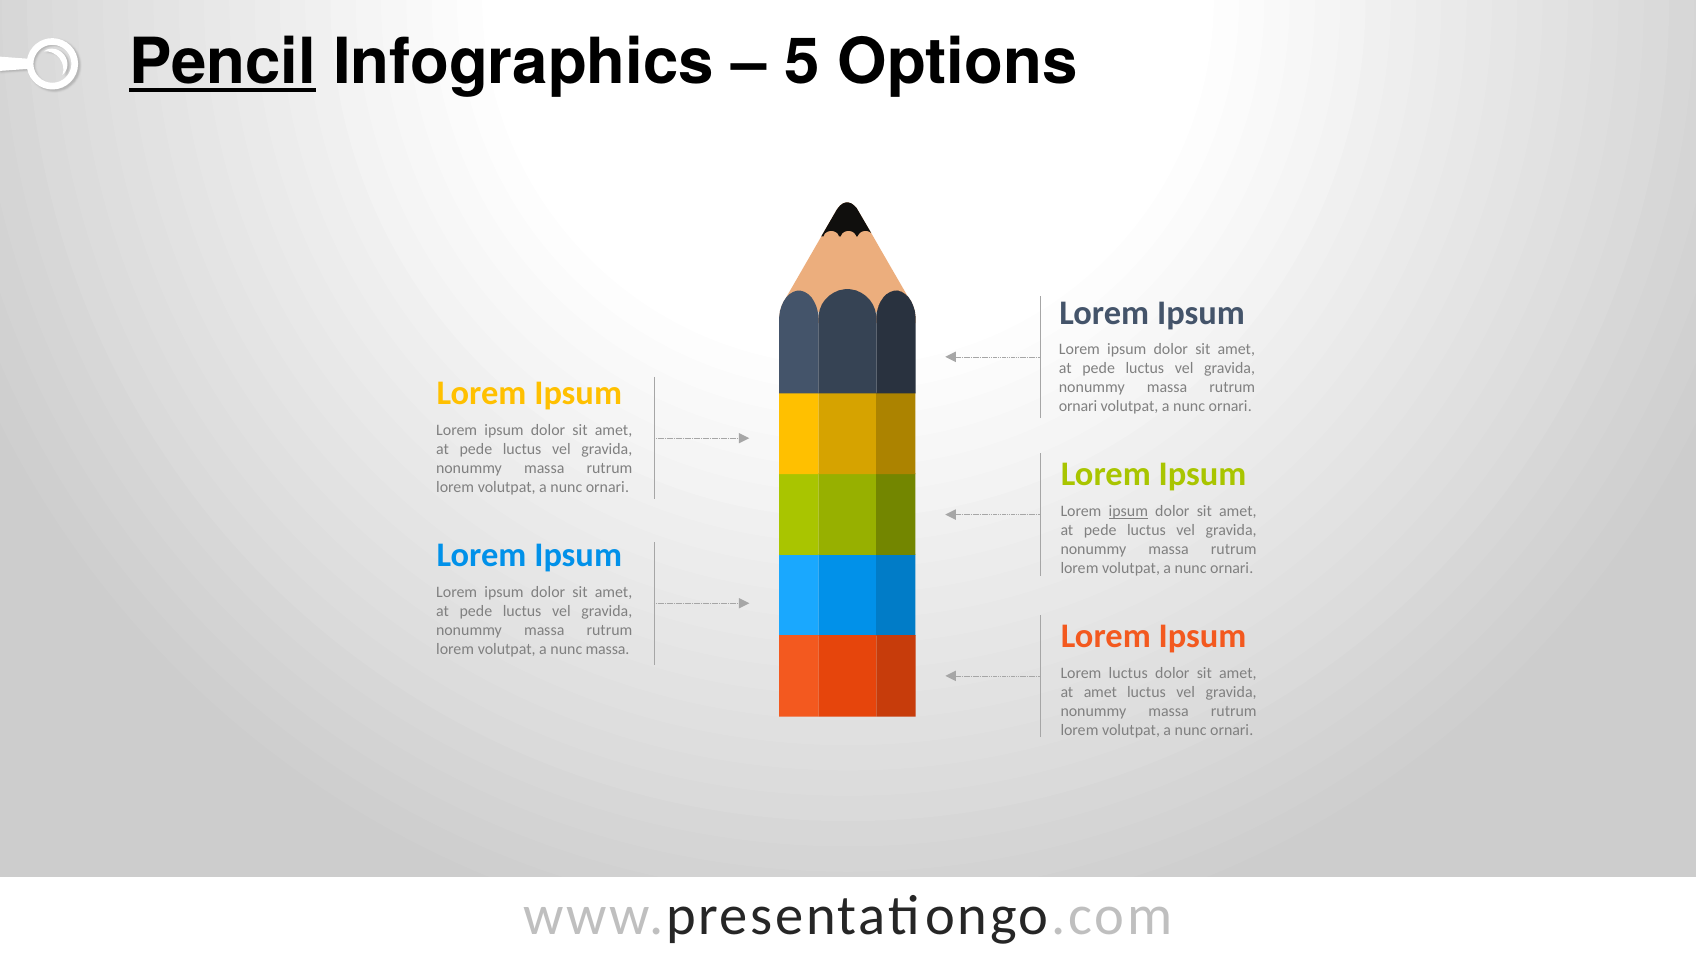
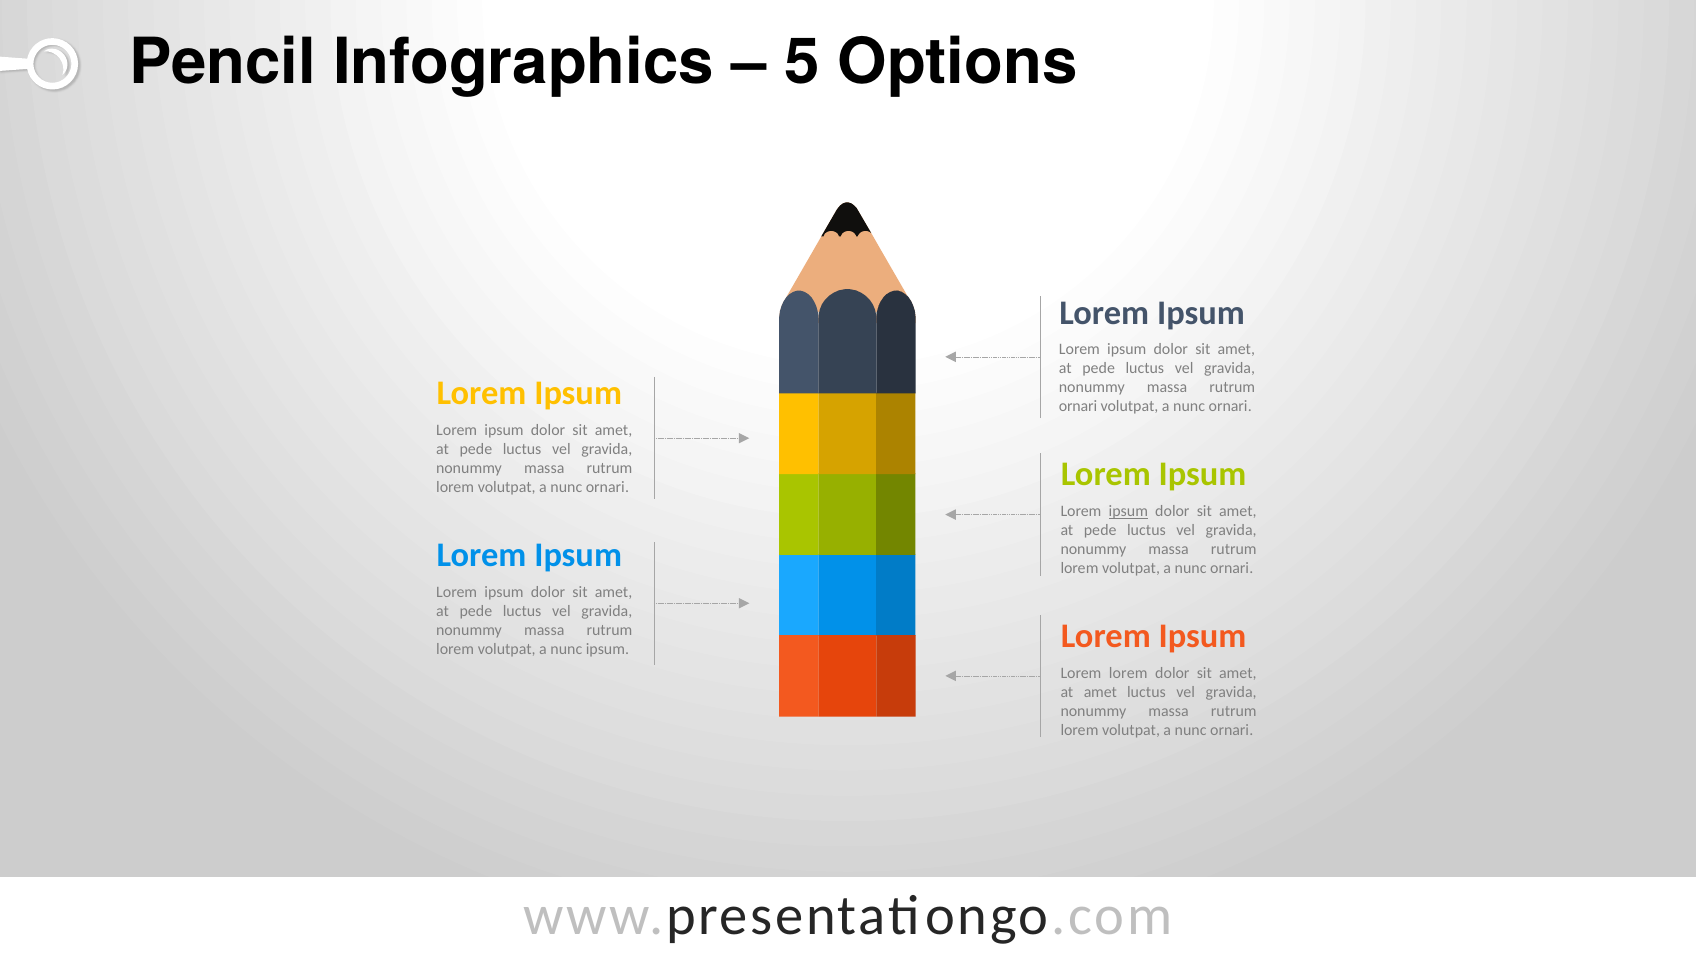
Pencil underline: present -> none (222, 63)
nunc massa: massa -> ipsum (607, 649)
Lorem luctus: luctus -> lorem (1128, 673)
